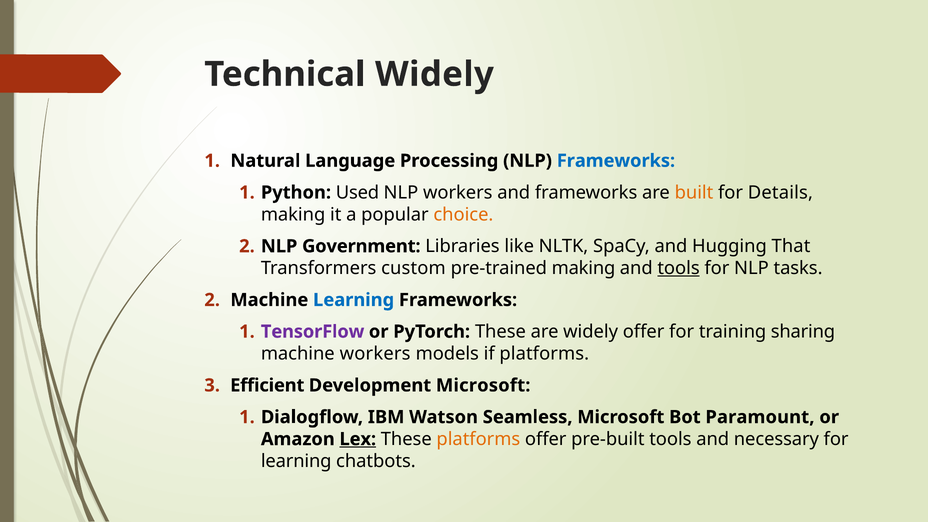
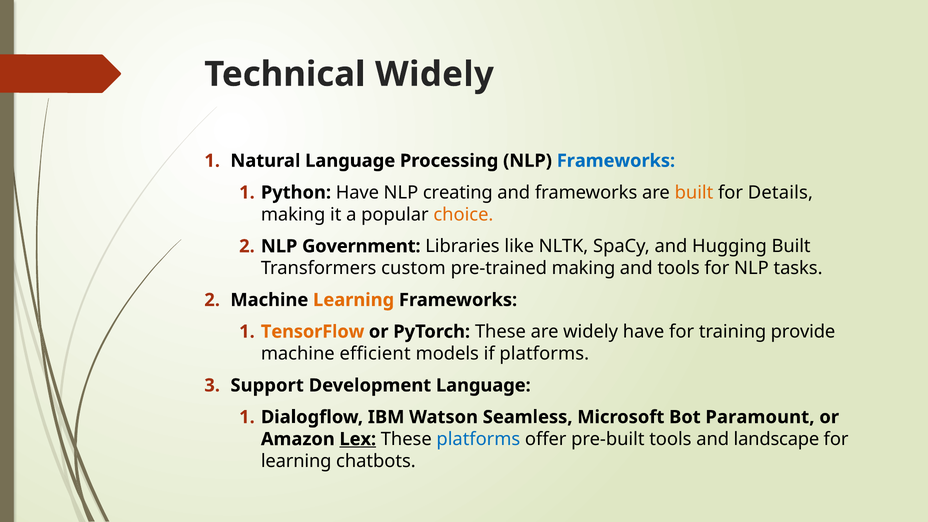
Python Used: Used -> Have (357, 192)
NLP workers: workers -> creating (458, 192)
Hugging That: That -> Built (791, 246)
tools underline: present -> none (679, 268)
Learning colour: blue -> orange (354, 300)
TensorFlow colour: purple -> orange (313, 332)
widely offer: offer -> have (644, 332)
sharing: sharing -> provide (803, 332)
machine workers: workers -> efficient (375, 354)
Efficient: Efficient -> Support (267, 385)
Development Microsoft: Microsoft -> Language (483, 385)
platforms colour: orange -> blue (478, 439)
necessary: necessary -> landscape (776, 439)
